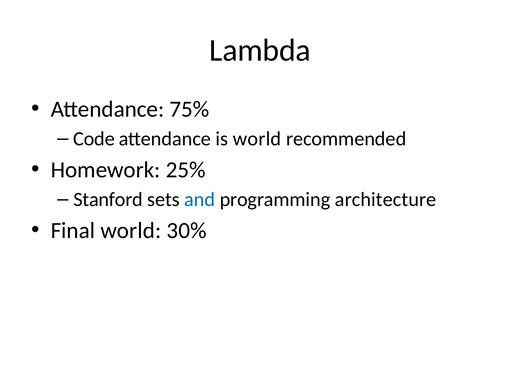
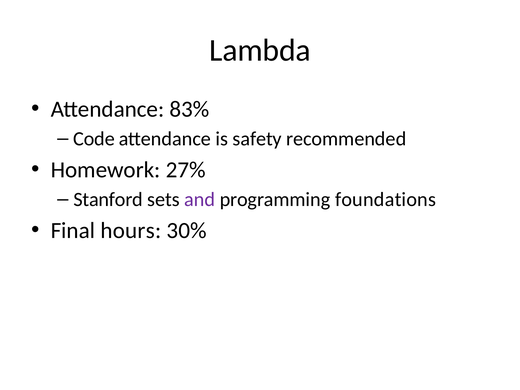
75%: 75% -> 83% (190, 109)
is world: world -> safety (257, 139)
25%: 25% -> 27% (186, 170)
and colour: blue -> purple (200, 200)
architecture: architecture -> foundations (386, 200)
Final world: world -> hours (131, 230)
